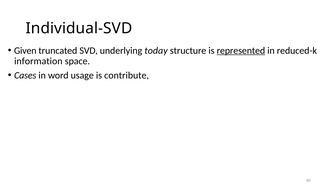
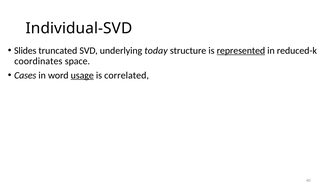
Given: Given -> Slides (25, 51)
information: information -> coordinates (38, 61)
usage underline: none -> present (82, 75)
contribute: contribute -> correlated (127, 75)
